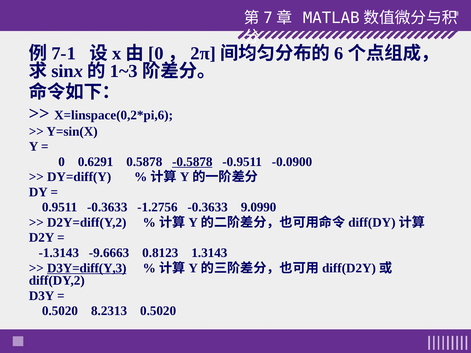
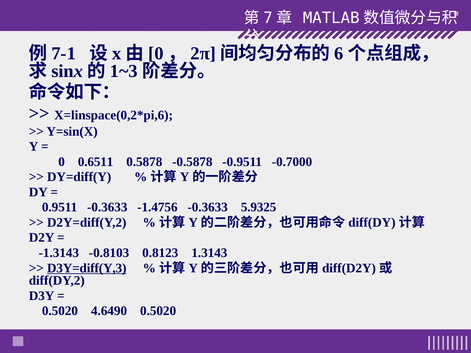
0.6291: 0.6291 -> 0.6511 (96, 162)
-0.5878 underline: present -> none (192, 162)
-0.0900: -0.0900 -> -0.7000 (292, 162)
-1.2756: -1.2756 -> -1.4756 (157, 207)
9.0990: 9.0990 -> 5.9325 (259, 207)
-9.6663: -9.6663 -> -0.8103 (109, 253)
8.2313: 8.2313 -> 4.6490 (109, 311)
